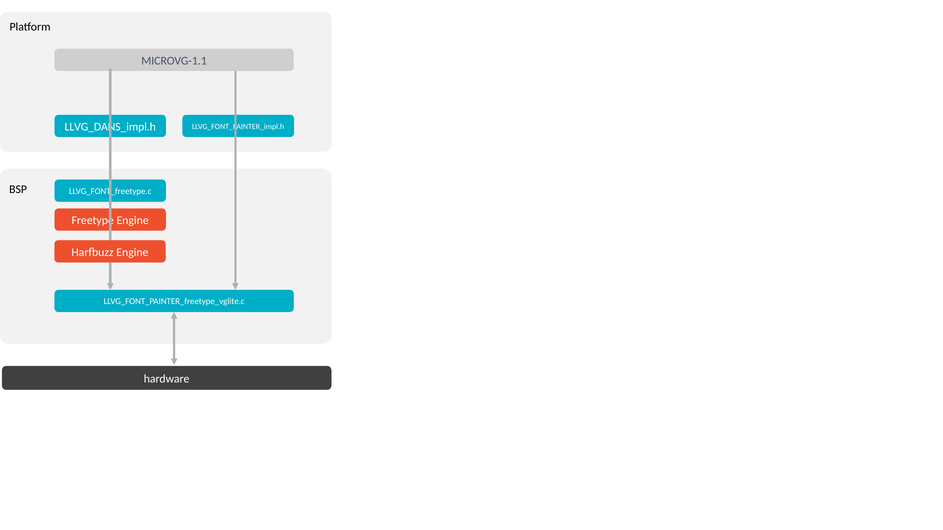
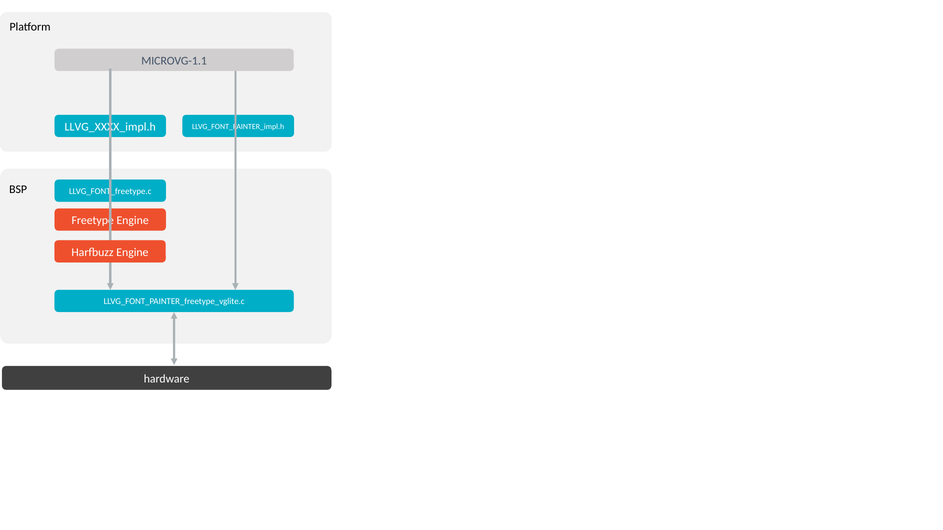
LLVG_DANS_impl.h: LLVG_DANS_impl.h -> LLVG_XXXX_impl.h (110, 127)
